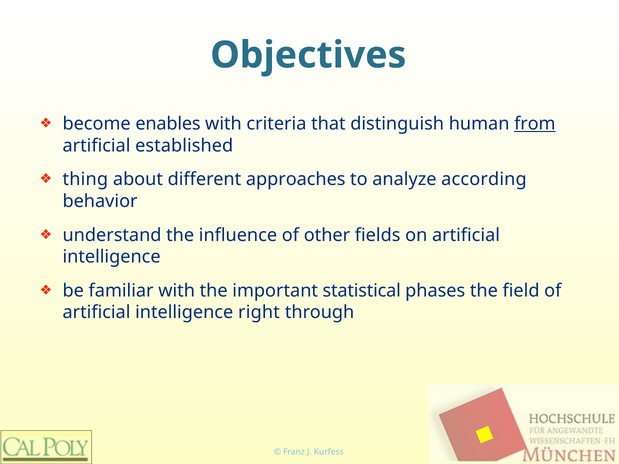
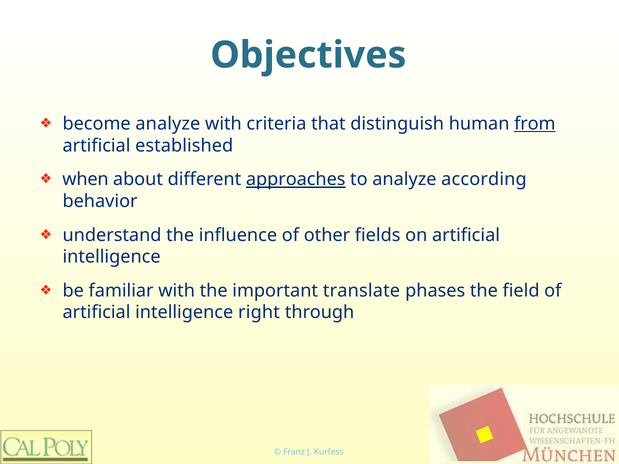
become enables: enables -> analyze (168, 124)
thing: thing -> when (85, 180)
approaches underline: none -> present (296, 180)
statistical: statistical -> translate (362, 291)
